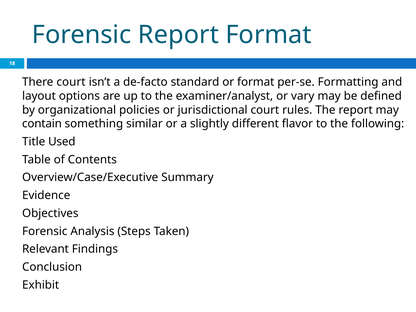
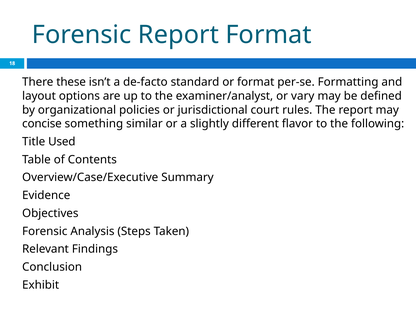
court: court -> these (71, 82)
contain: contain -> concise (42, 124)
